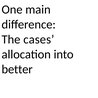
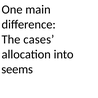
better: better -> seems (17, 69)
